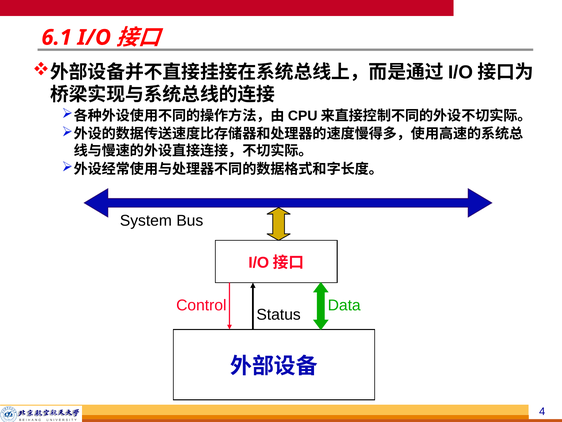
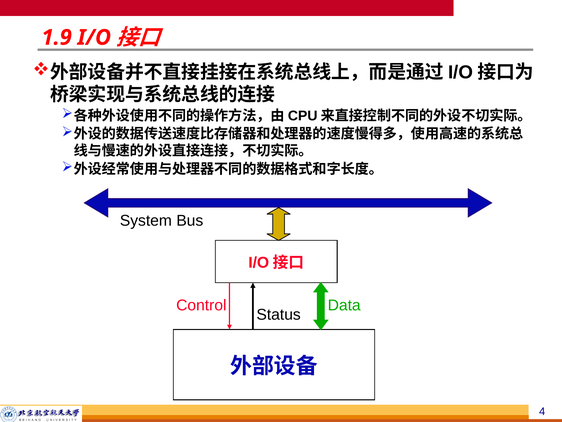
6.1: 6.1 -> 1.9 (57, 37)
